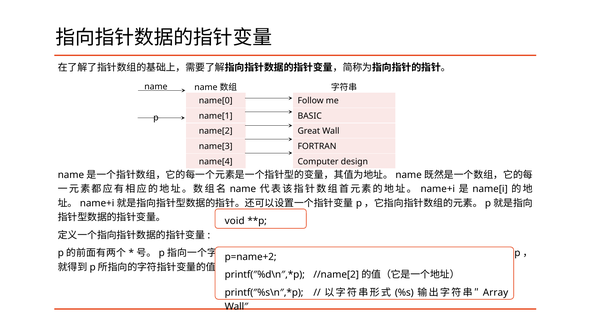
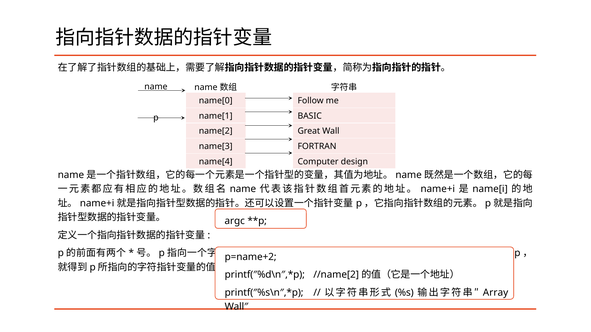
void: void -> argc (235, 221)
